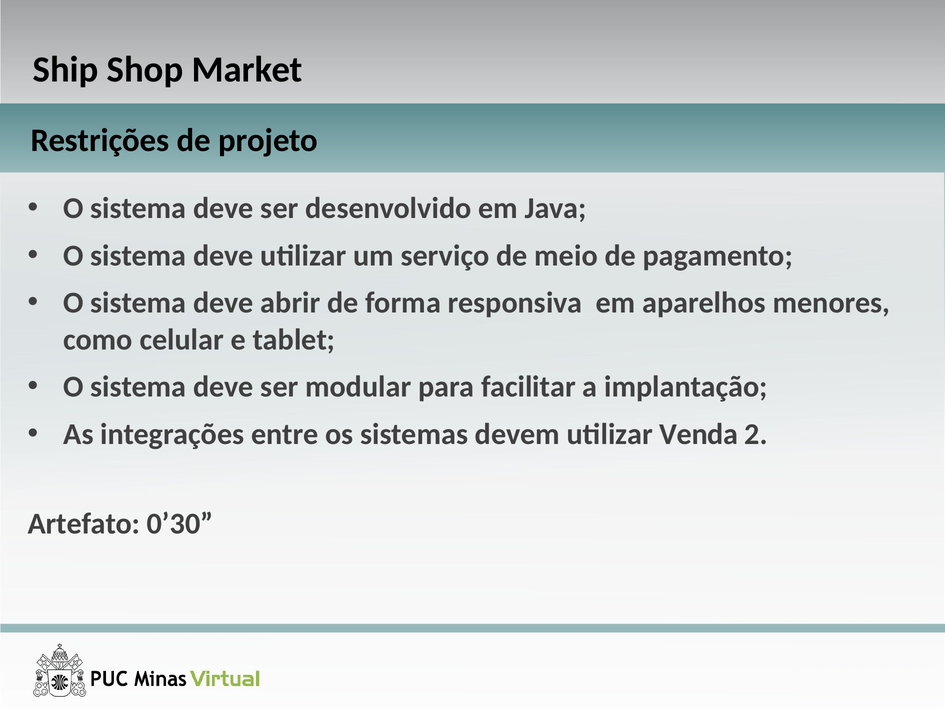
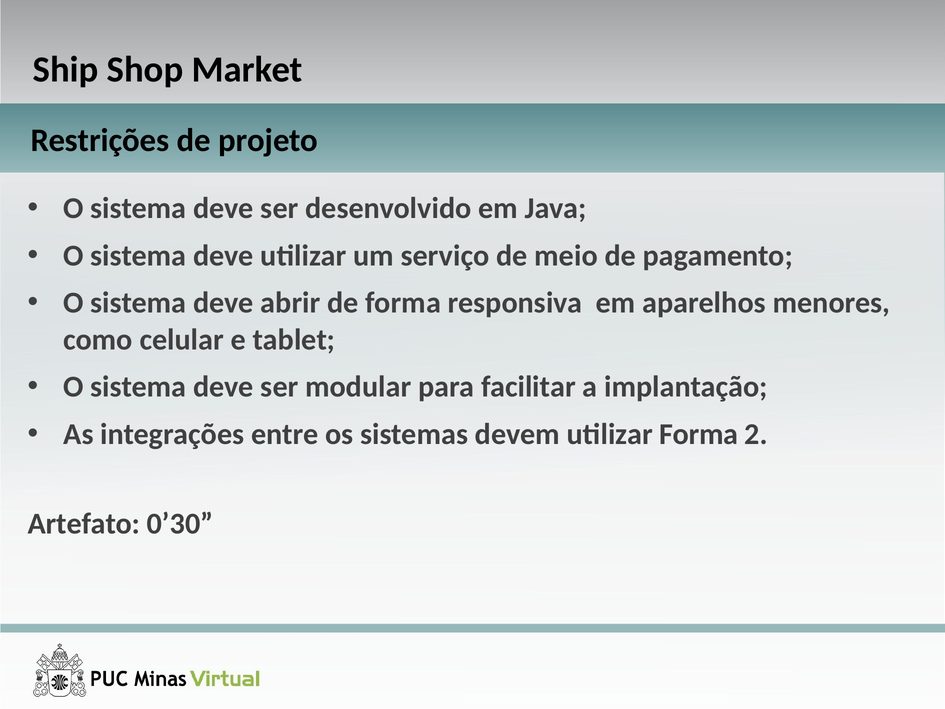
utilizar Venda: Venda -> Forma (699, 434)
